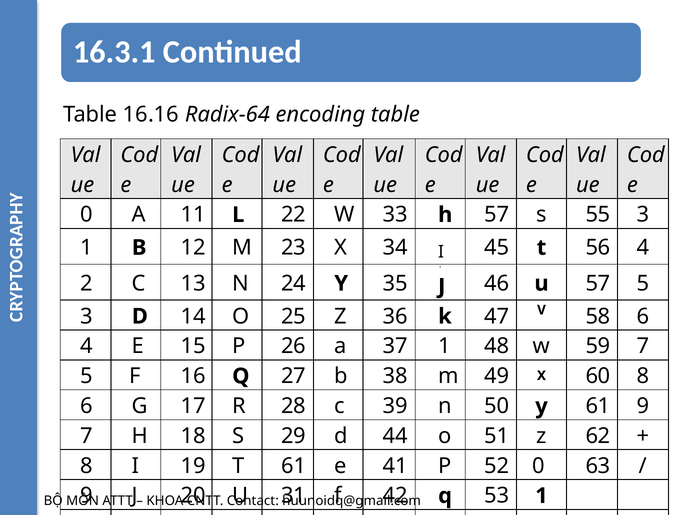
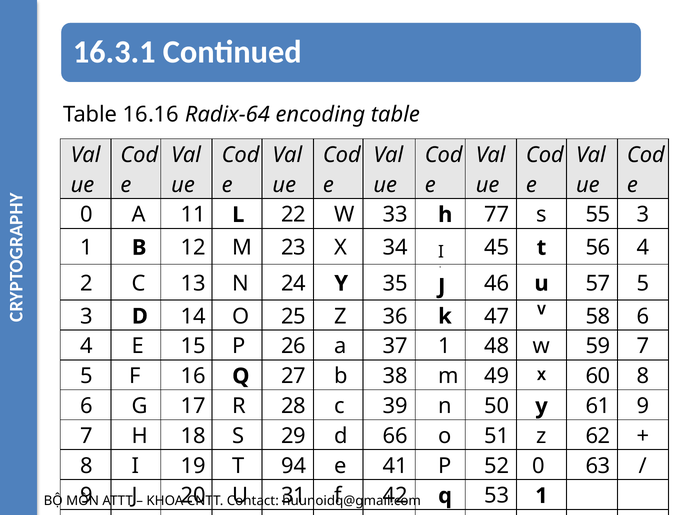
57: 57 -> 77 (497, 214)
44: 44 -> 66 (395, 436)
T 61: 61 -> 94 (294, 465)
